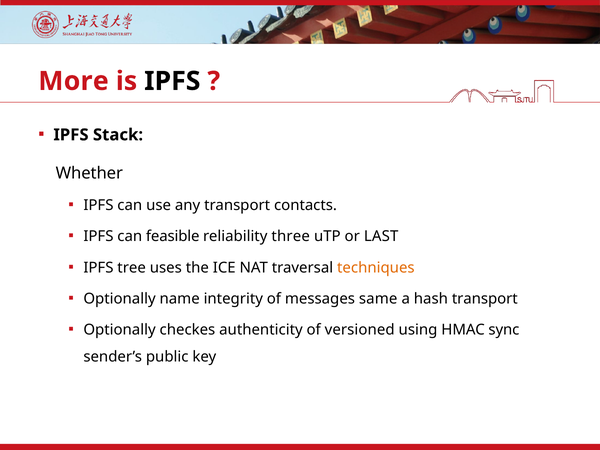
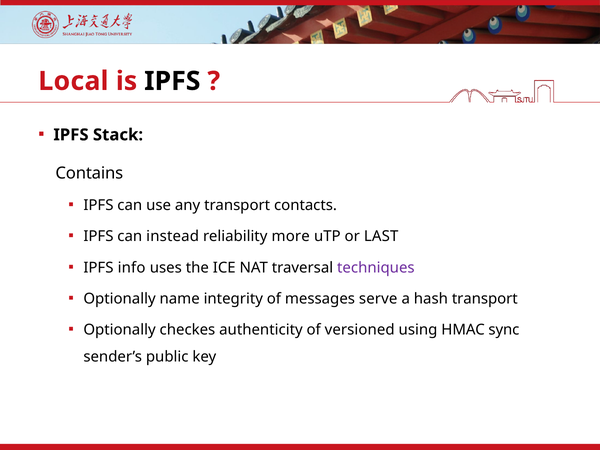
More: More -> Local (74, 81)
Whether: Whether -> Contains (89, 173)
feasible: feasible -> instead (173, 236)
three: three -> more (291, 236)
tree: tree -> info (132, 268)
techniques colour: orange -> purple (376, 268)
same: same -> serve (378, 299)
